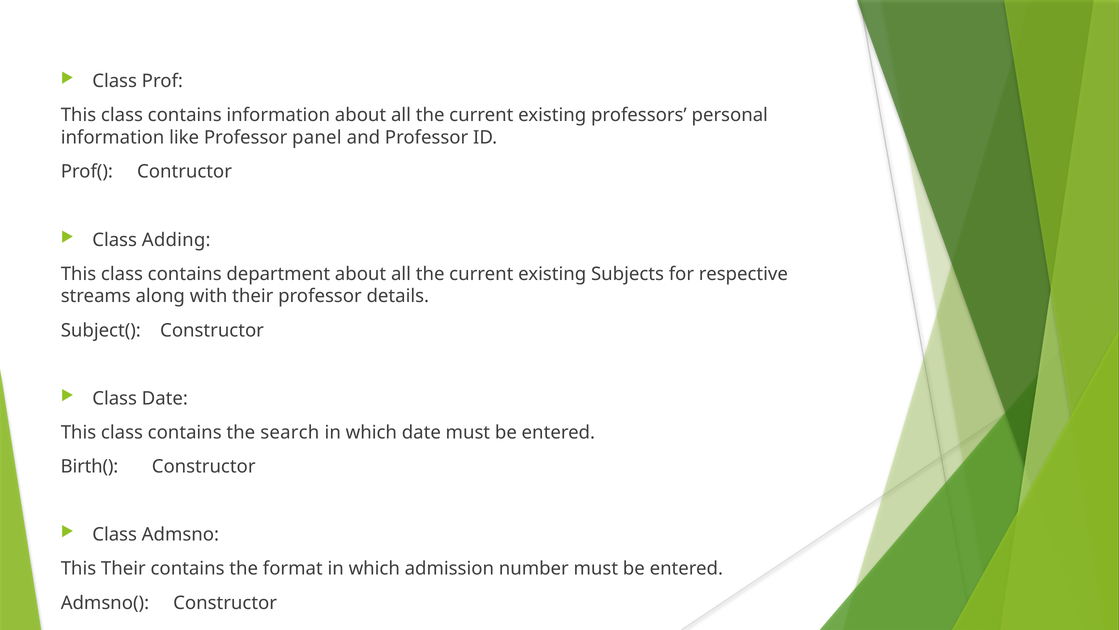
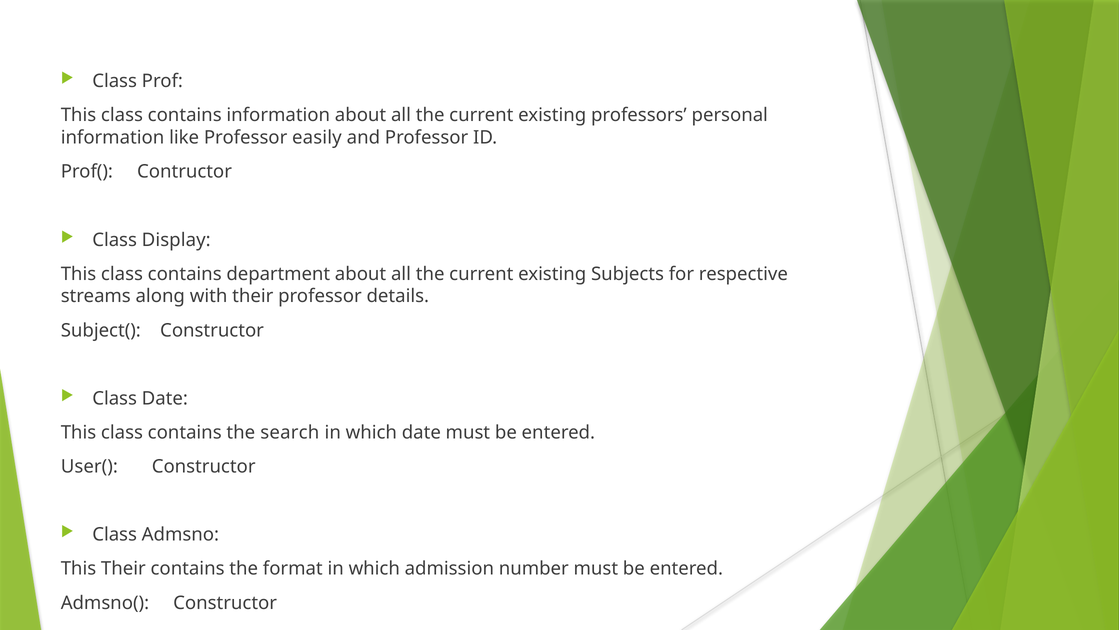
panel: panel -> easily (317, 138)
Adding: Adding -> Display (176, 240)
Birth(: Birth( -> User( (89, 466)
